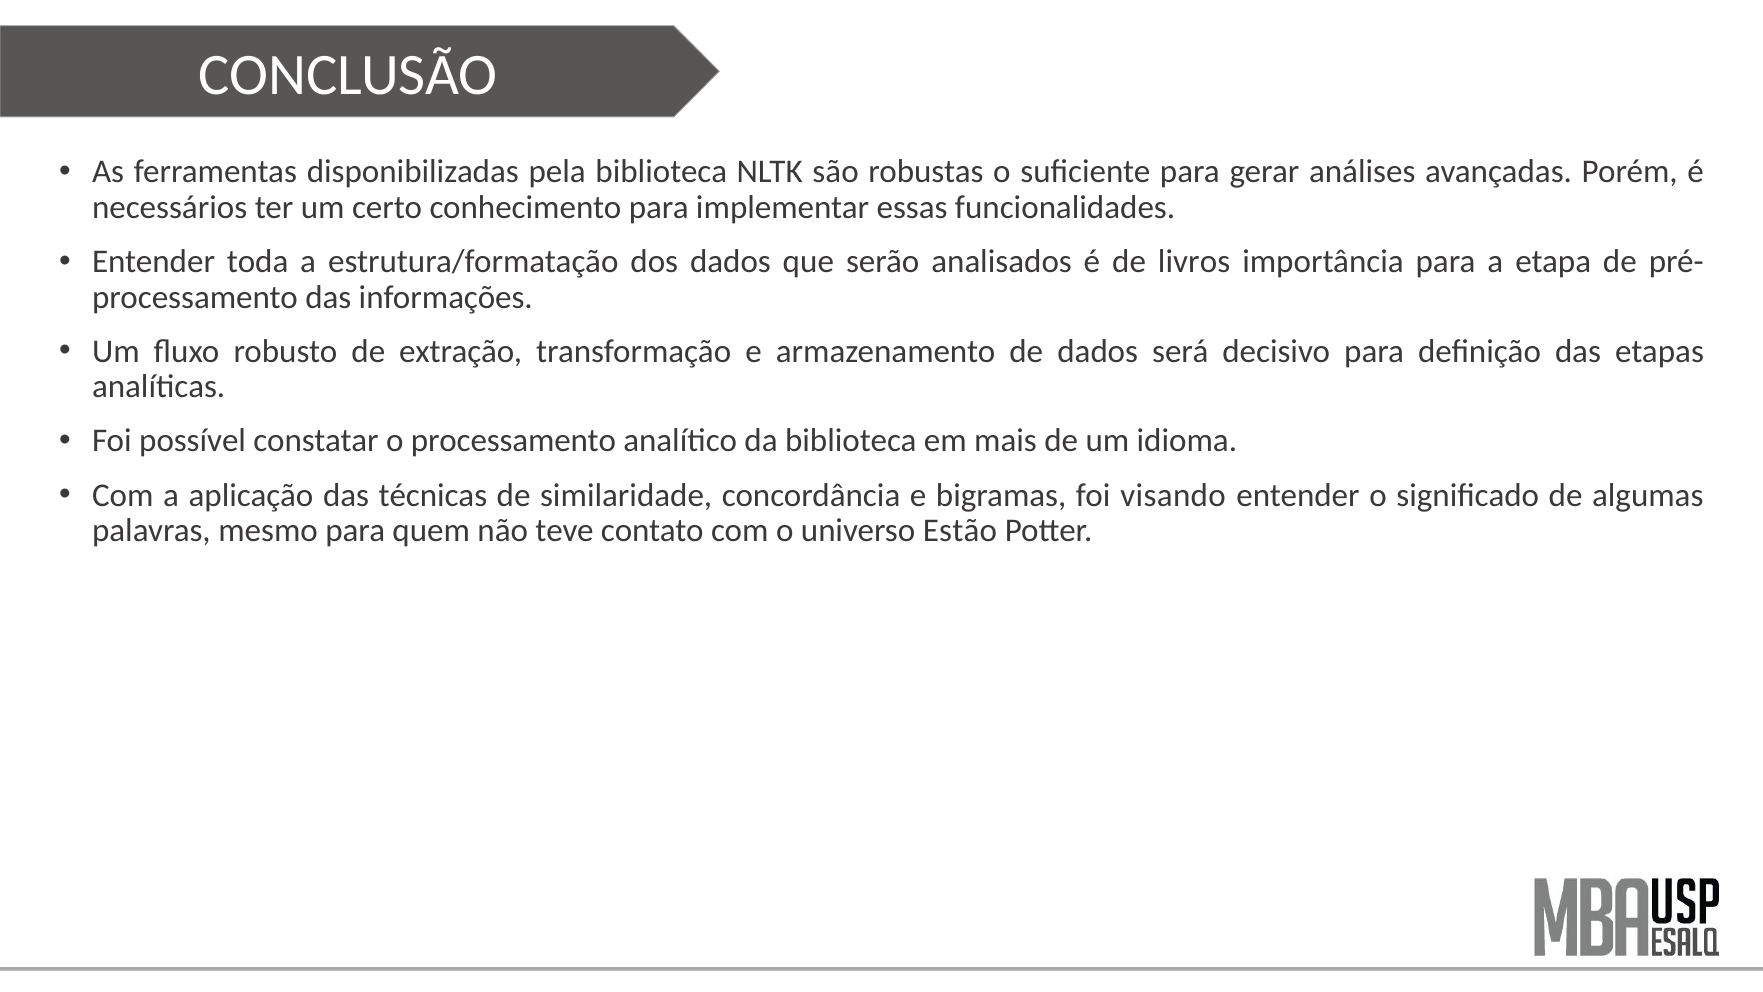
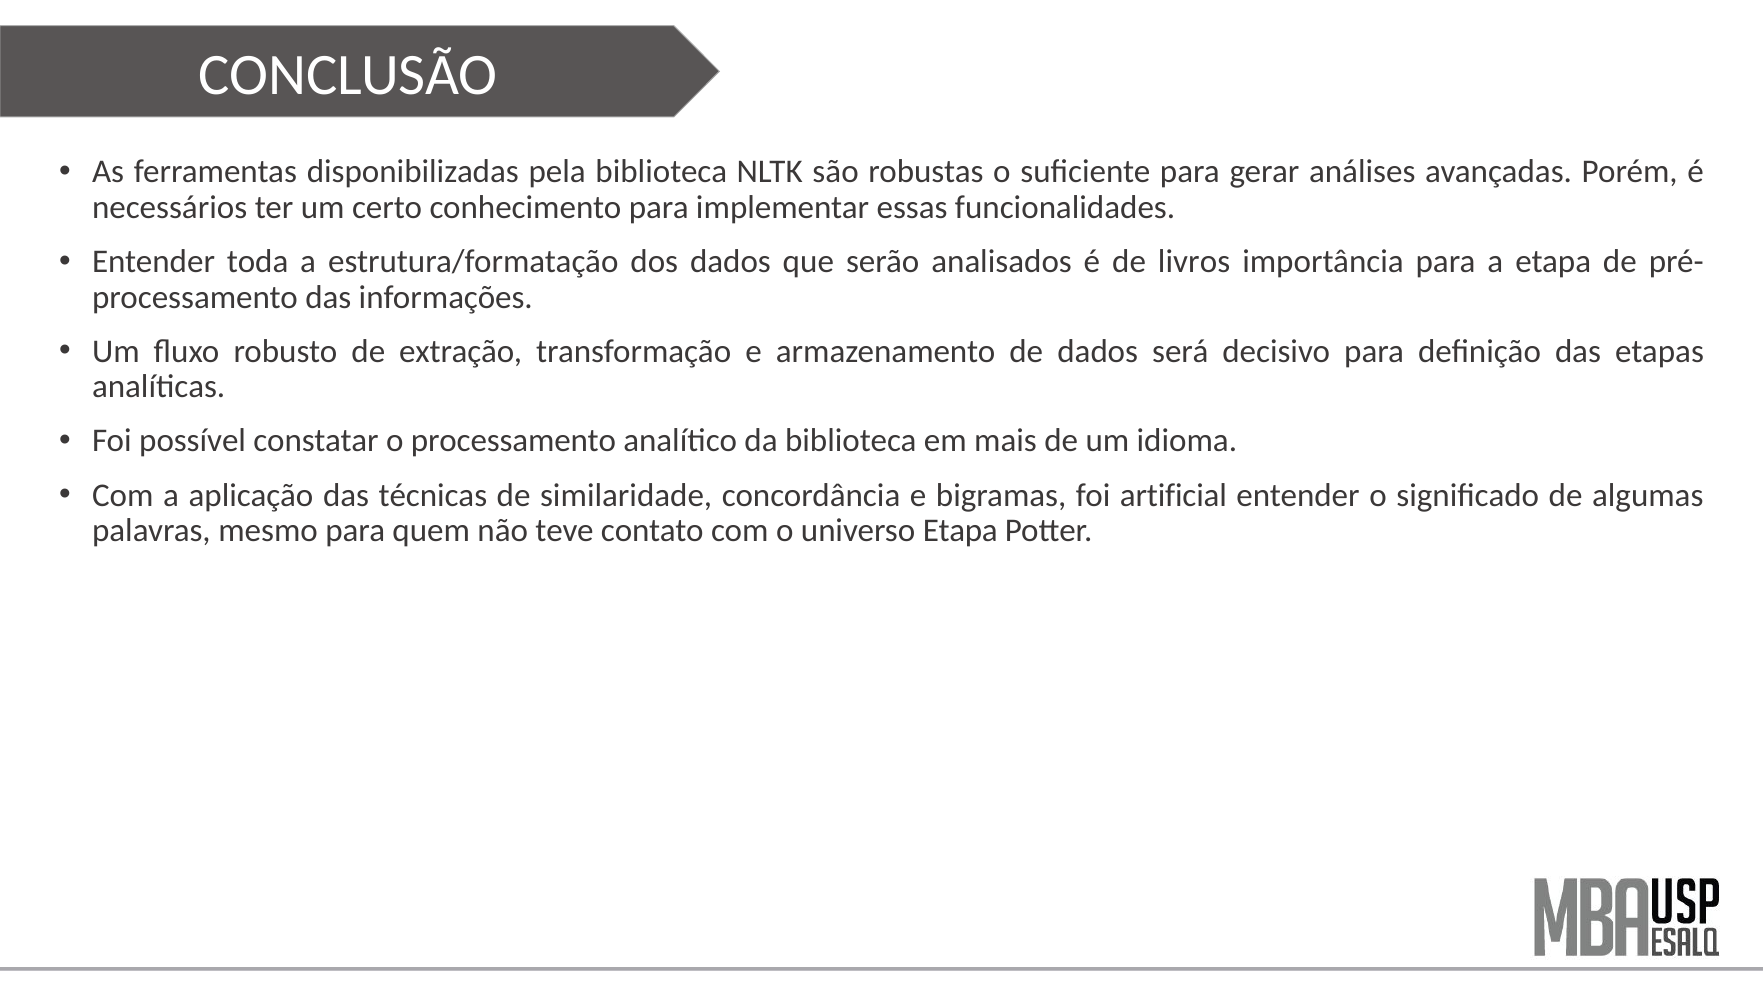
visando: visando -> artificial (1173, 495)
universo Estão: Estão -> Etapa (960, 531)
